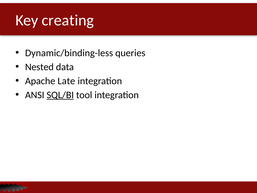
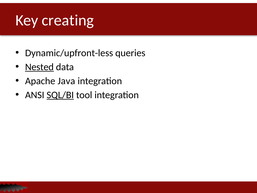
Dynamic/binding-less: Dynamic/binding-less -> Dynamic/upfront-less (69, 53)
Nested underline: none -> present (39, 67)
Late: Late -> Java (66, 81)
